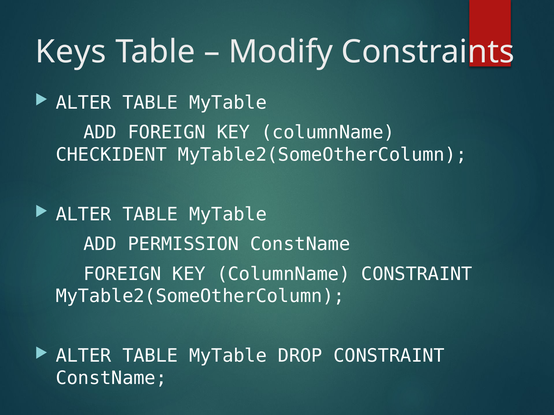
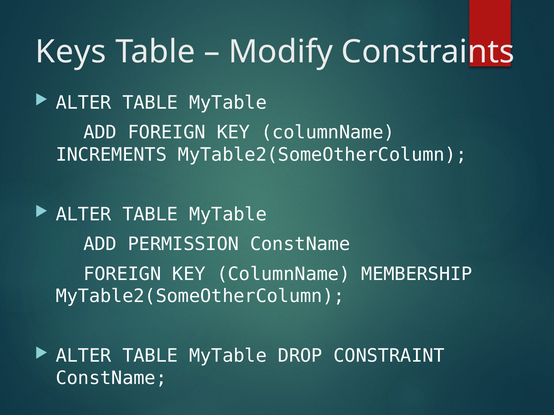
CHECKIDENT: CHECKIDENT -> INCREMENTS (111, 155)
ColumnName CONSTRAINT: CONSTRAINT -> MEMBERSHIP (417, 274)
